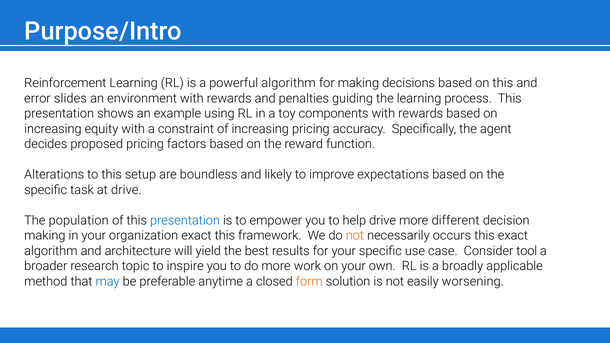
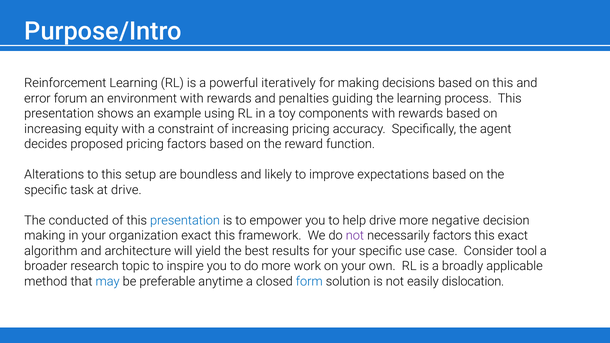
powerful algorithm: algorithm -> iteratively (289, 83)
slides: slides -> forum (71, 98)
population: population -> conducted (79, 220)
different: different -> negative (456, 220)
not colour: orange -> purple (355, 236)
necessarily occurs: occurs -> factors (452, 236)
form colour: orange -> blue (309, 281)
worsening: worsening -> dislocation (473, 281)
